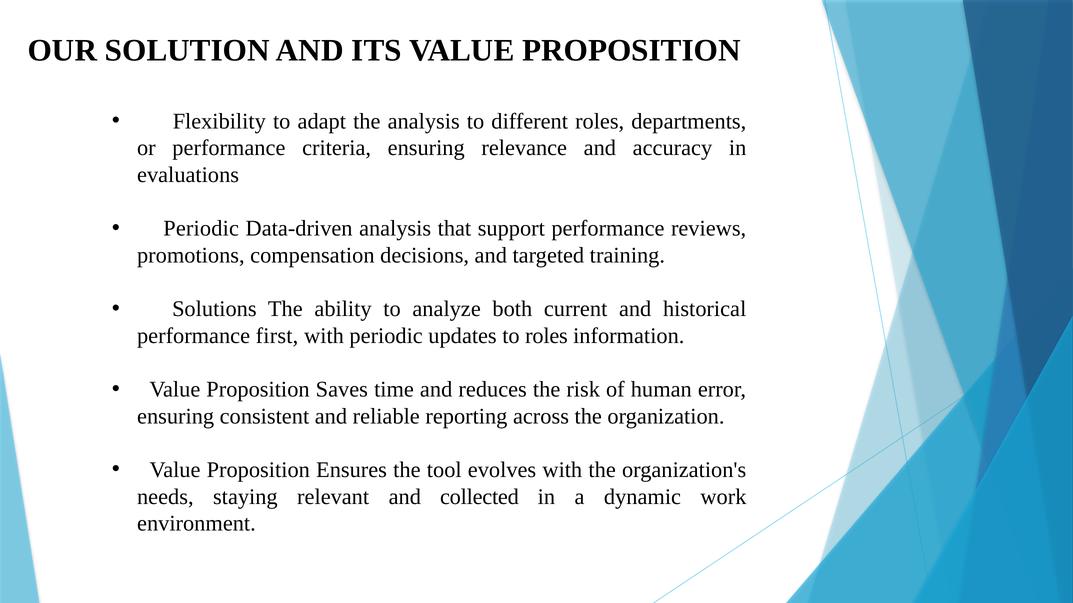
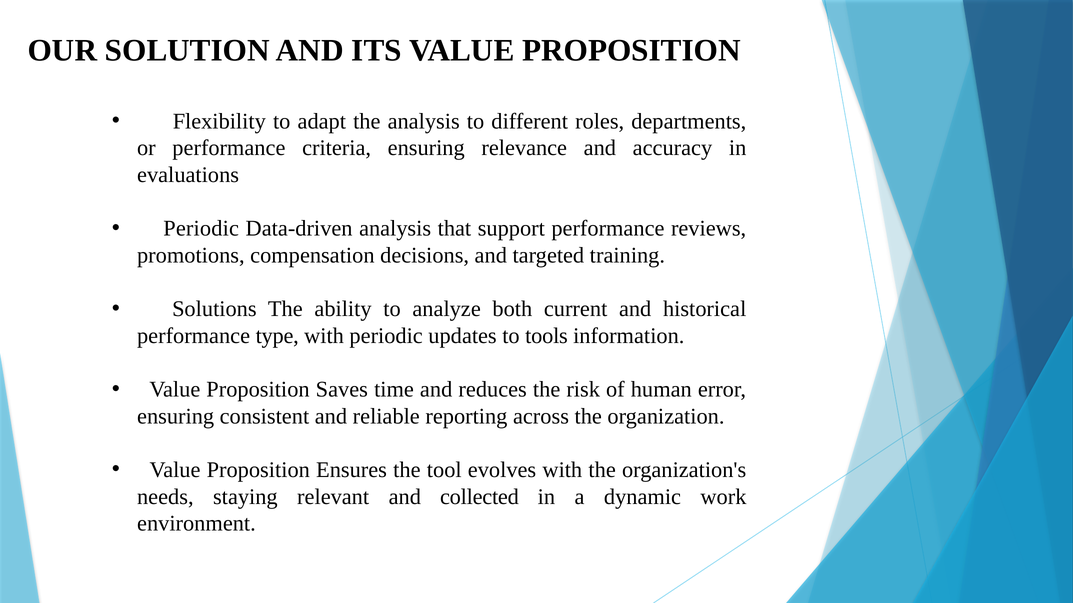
first: first -> type (277, 336)
to roles: roles -> tools (547, 336)
